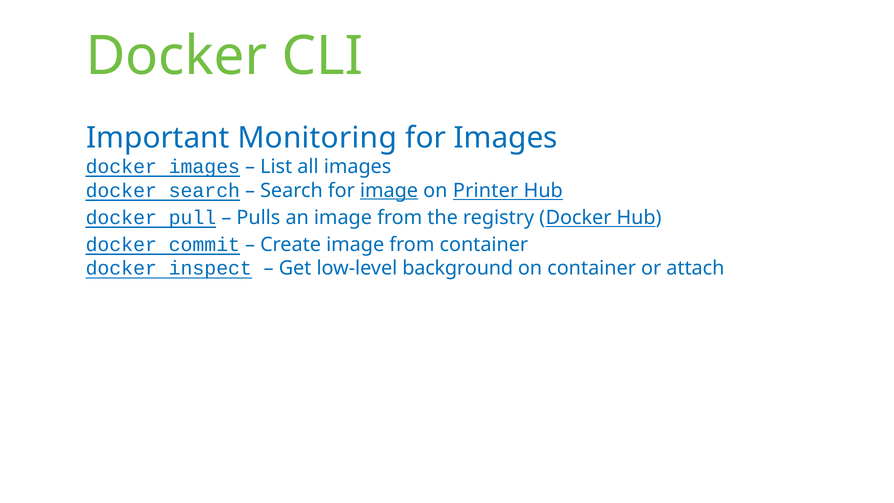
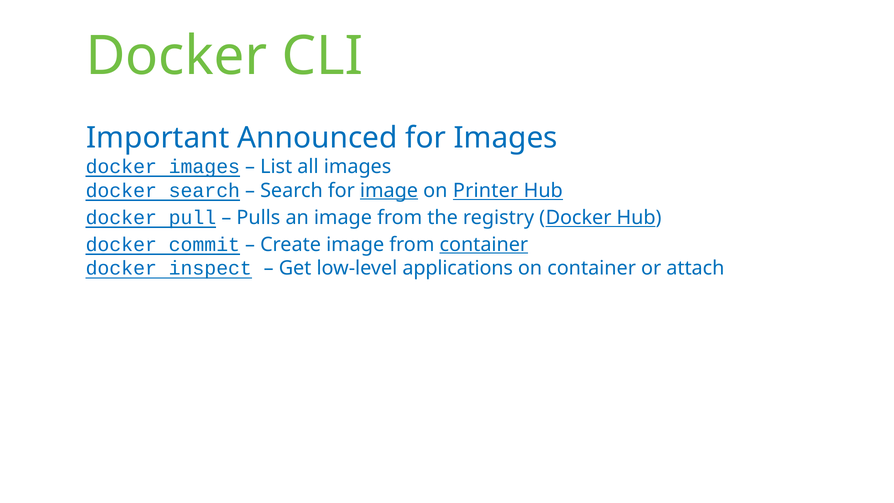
Monitoring: Monitoring -> Announced (317, 138)
container underline: none -> present (484, 244)
background: background -> applications (458, 268)
